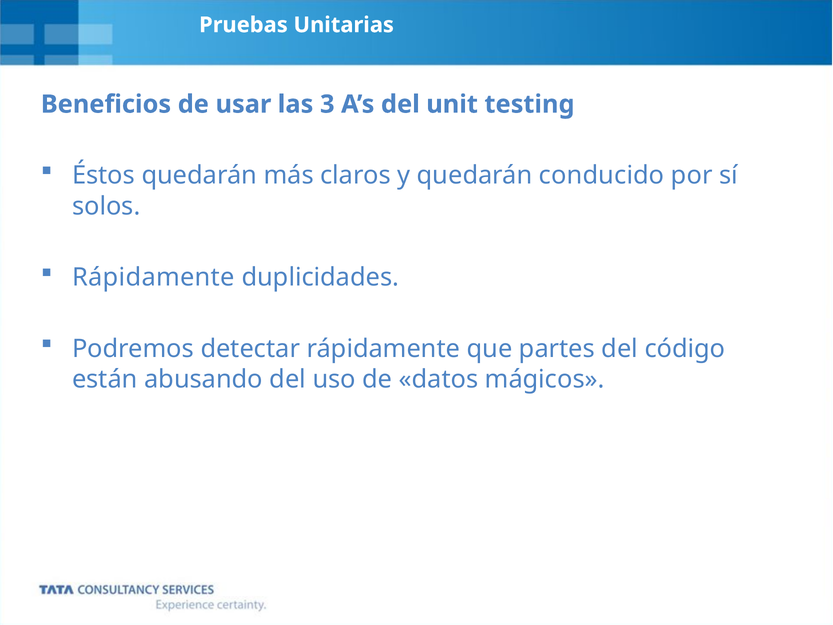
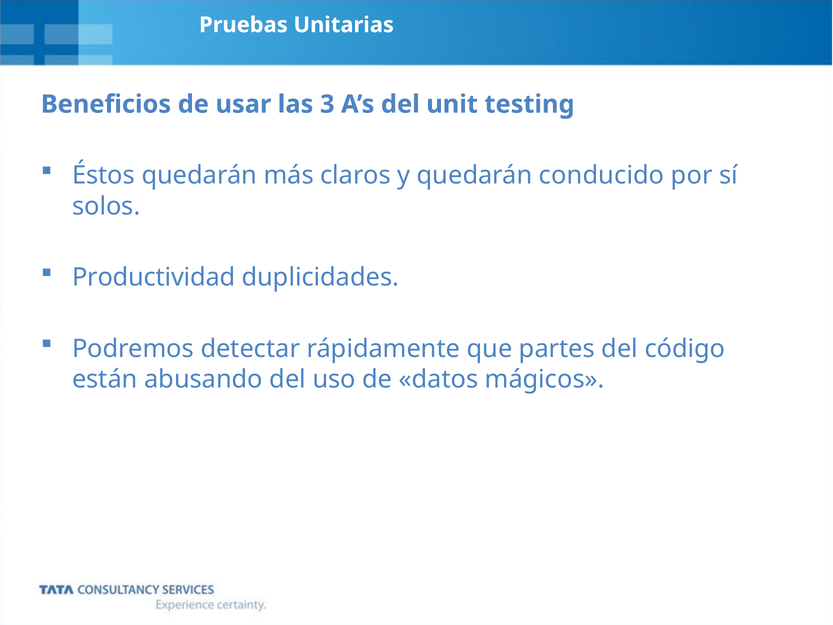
Rápidamente: Rápidamente -> Productividad (154, 277)
